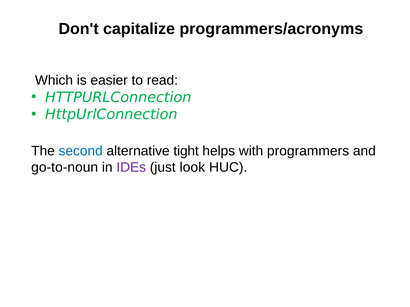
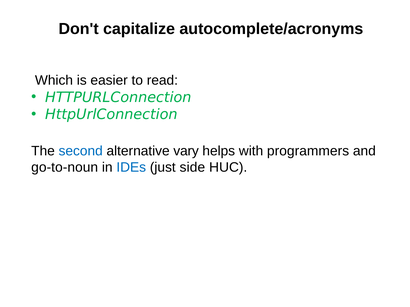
programmers/acronyms: programmers/acronyms -> autocomplete/acronyms (271, 29)
tight: tight -> vary (186, 151)
IDEs colour: purple -> blue (131, 168)
look: look -> side (192, 168)
